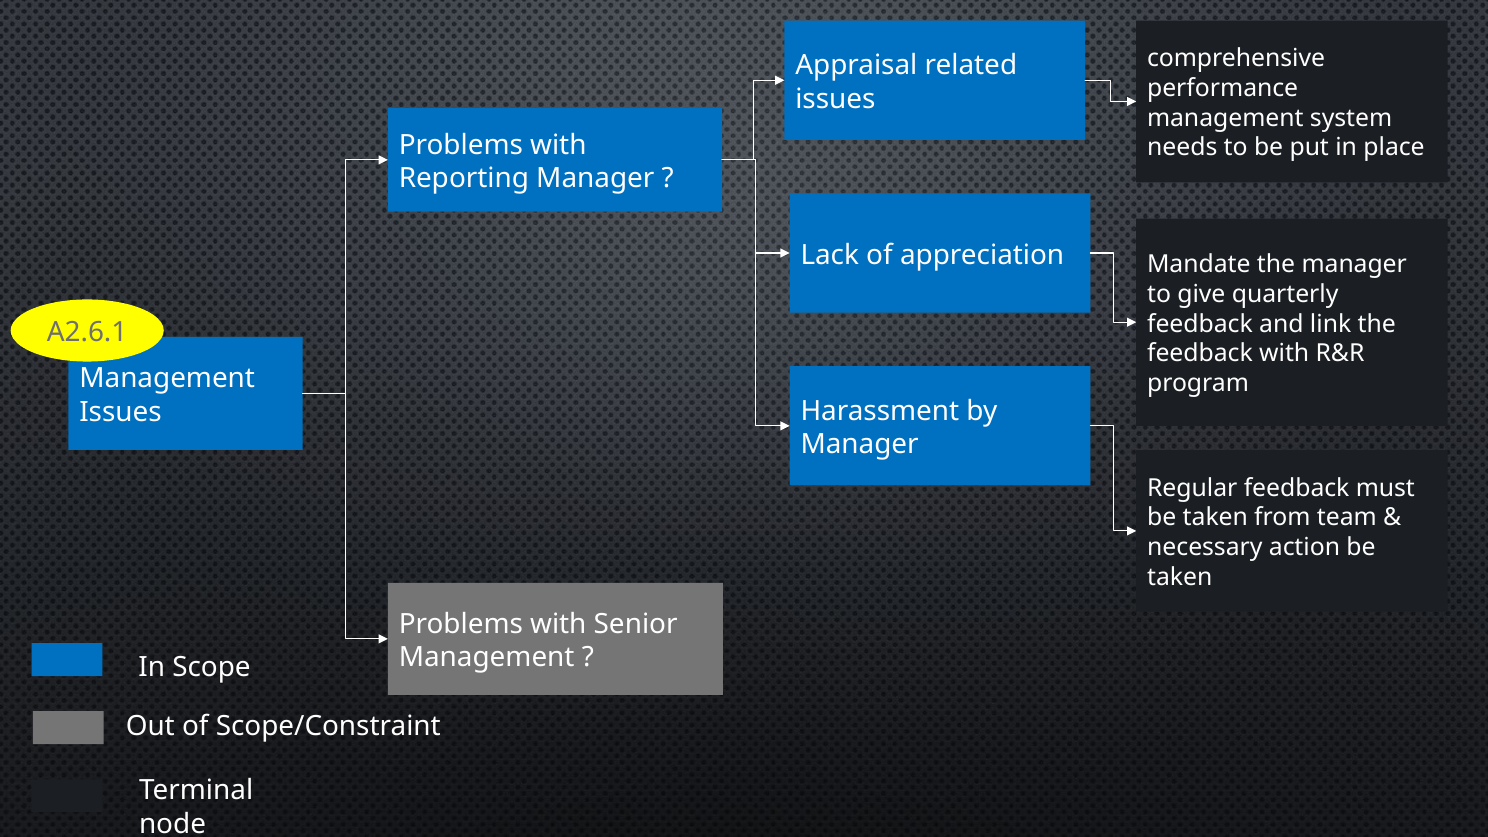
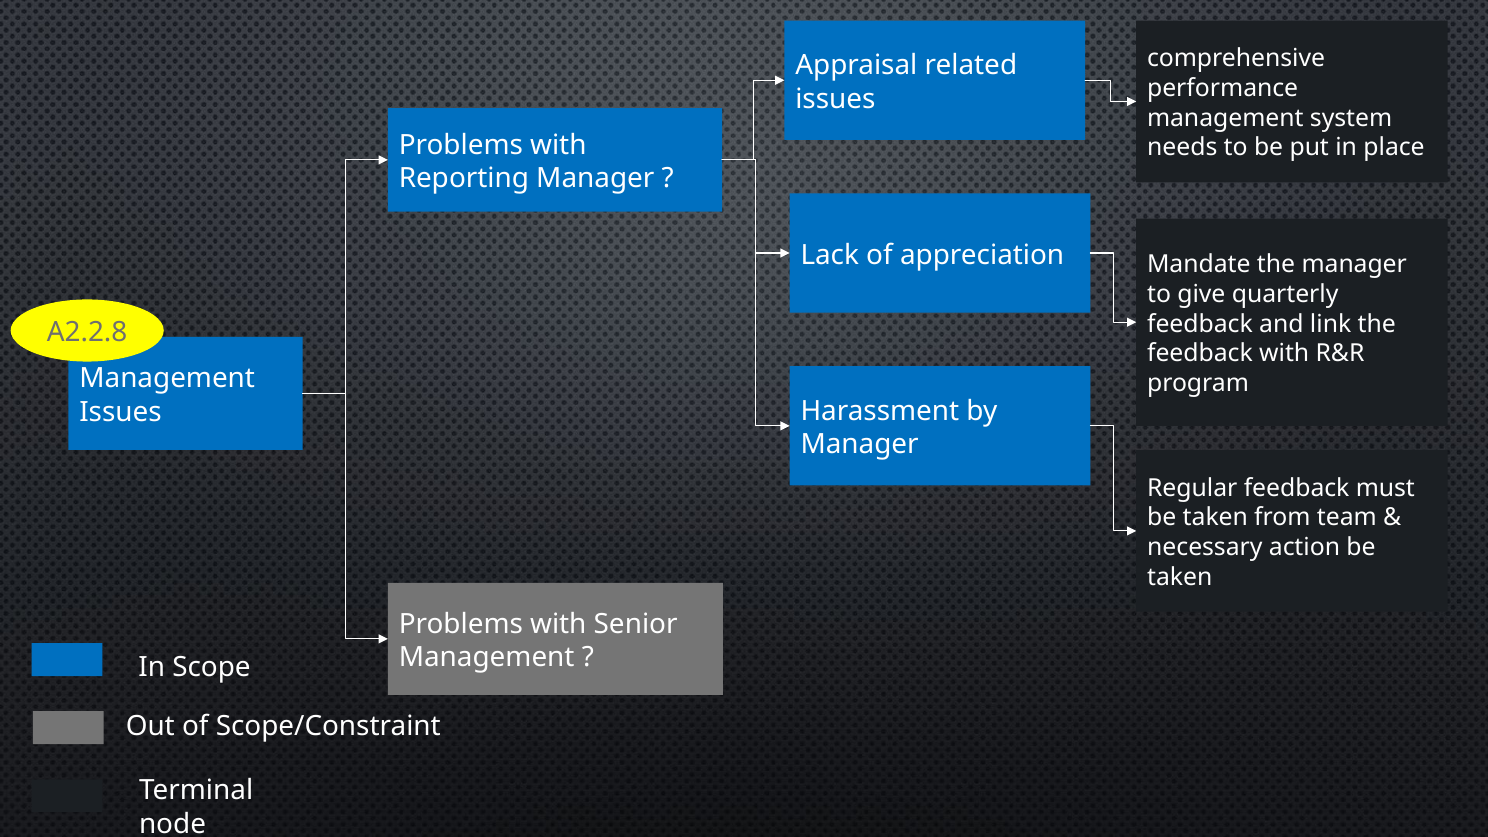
A2.6.1: A2.6.1 -> A2.2.8 (87, 332)
